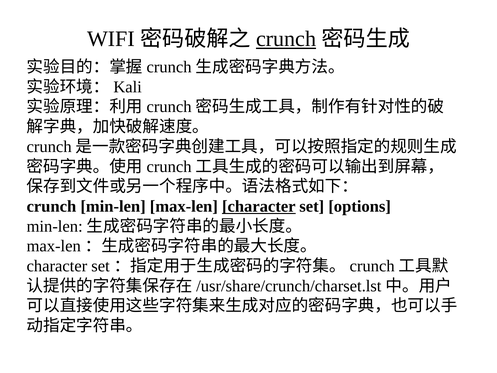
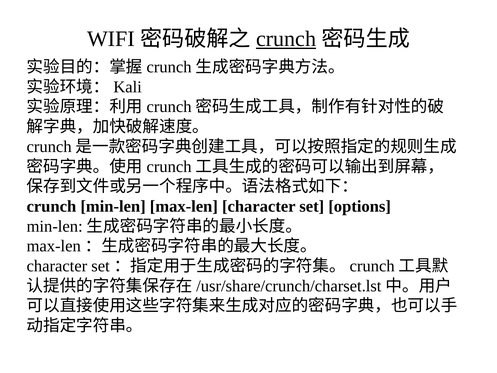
character underline: present -> none (259, 206)
